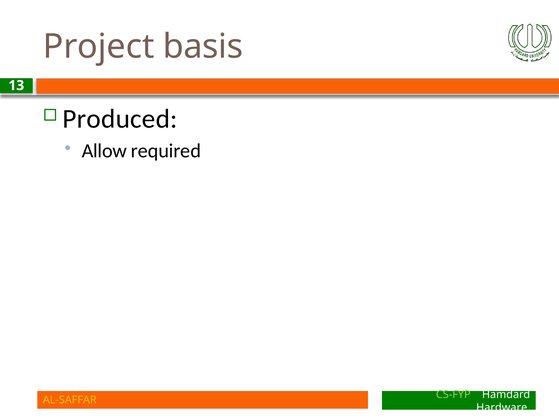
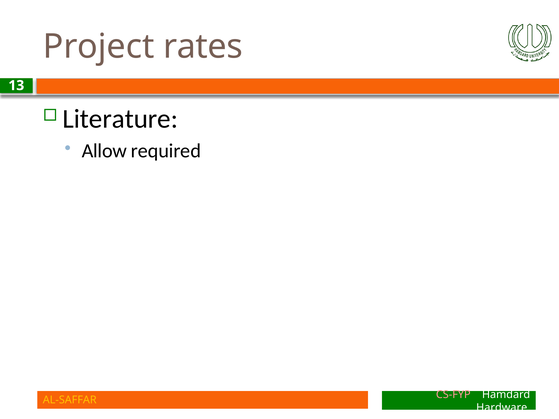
basis: basis -> rates (203, 47)
Produced: Produced -> Literature (120, 119)
CS-FYP colour: light green -> pink (453, 395)
